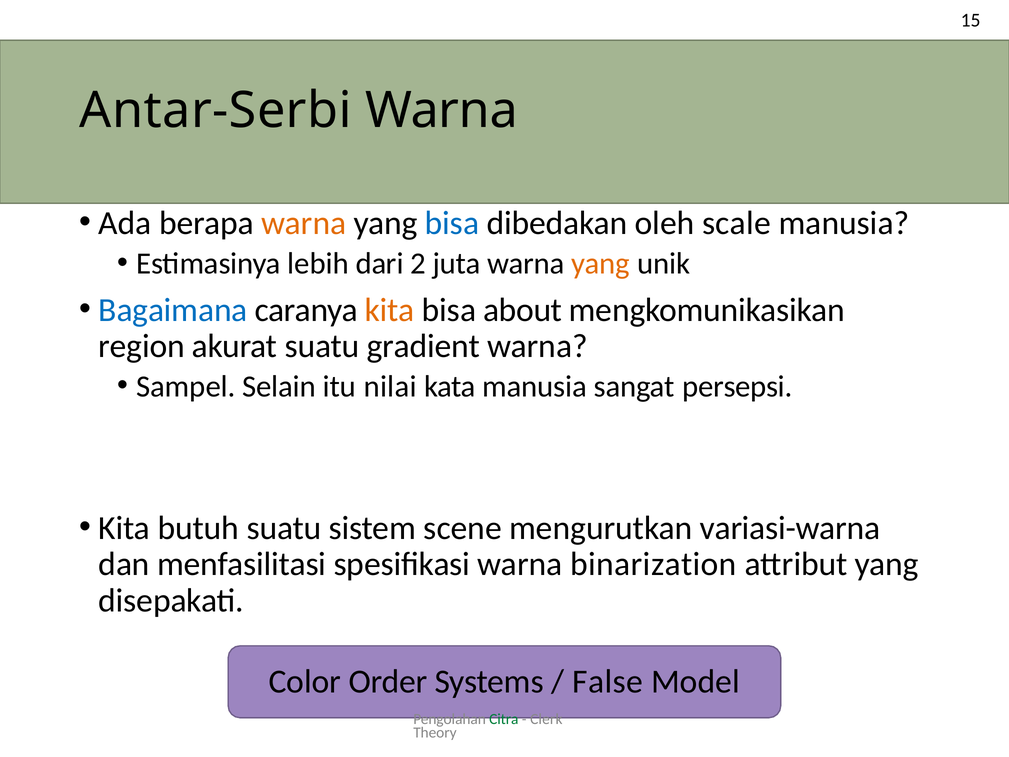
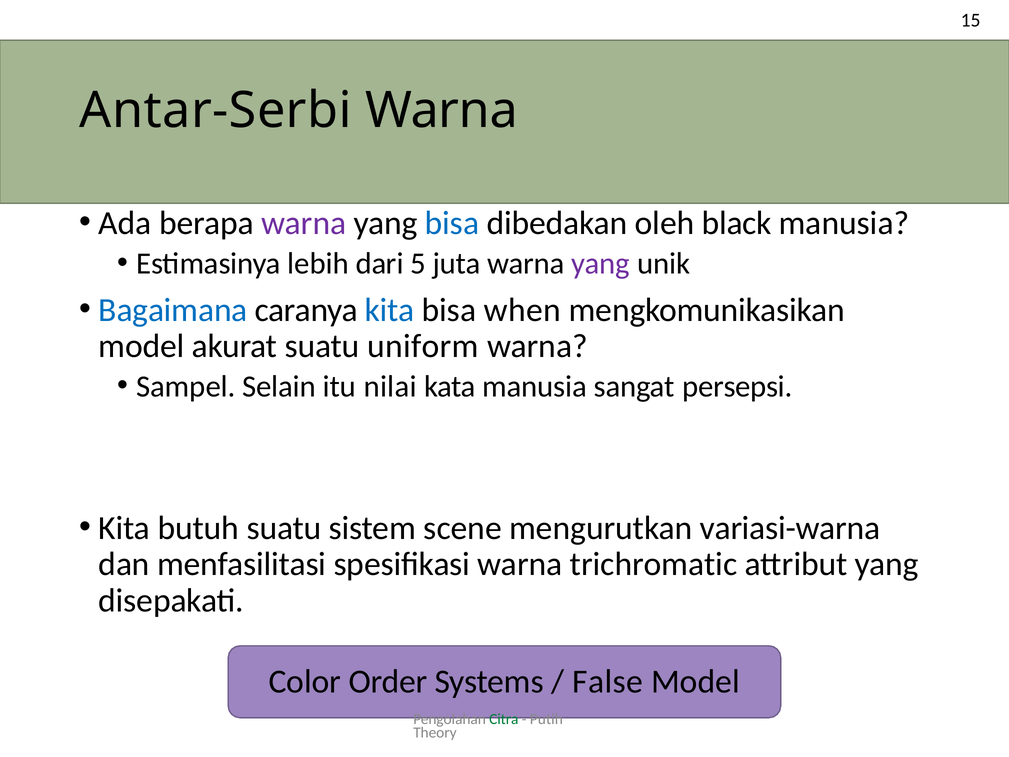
warna colour: orange -> purple (304, 223)
scale: scale -> black (737, 223)
2: 2 -> 5 (418, 263)
yang colour: orange -> purple (601, 263)
kita colour: orange -> blue (390, 310)
about: about -> when (522, 310)
region: region -> model (142, 346)
gradient: gradient -> uniform (423, 346)
binarization: binarization -> trichromatic (654, 564)
Clerk: Clerk -> Putih (546, 719)
